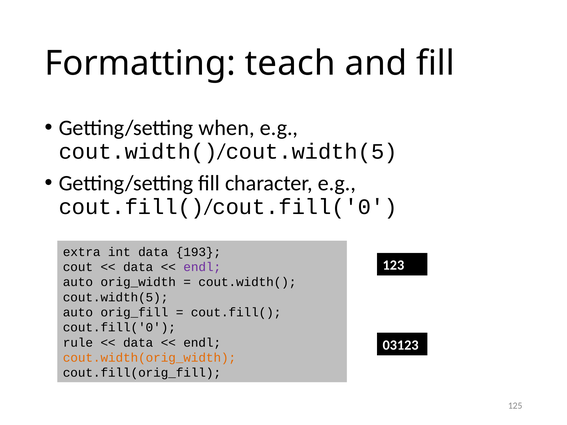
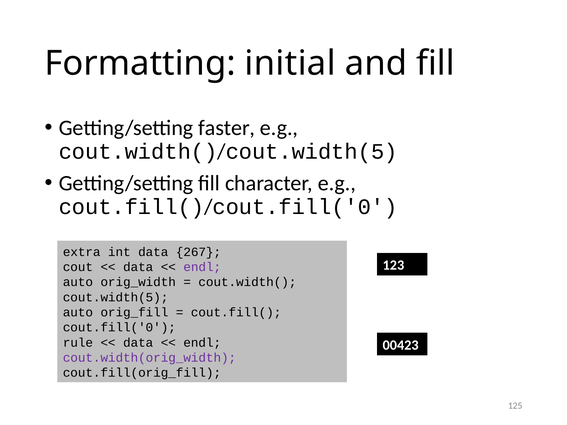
teach: teach -> initial (290, 64)
when: when -> faster (227, 128)
193: 193 -> 267 (198, 252)
03123: 03123 -> 00423 (401, 345)
cout.width(orig_width colour: orange -> purple (149, 358)
